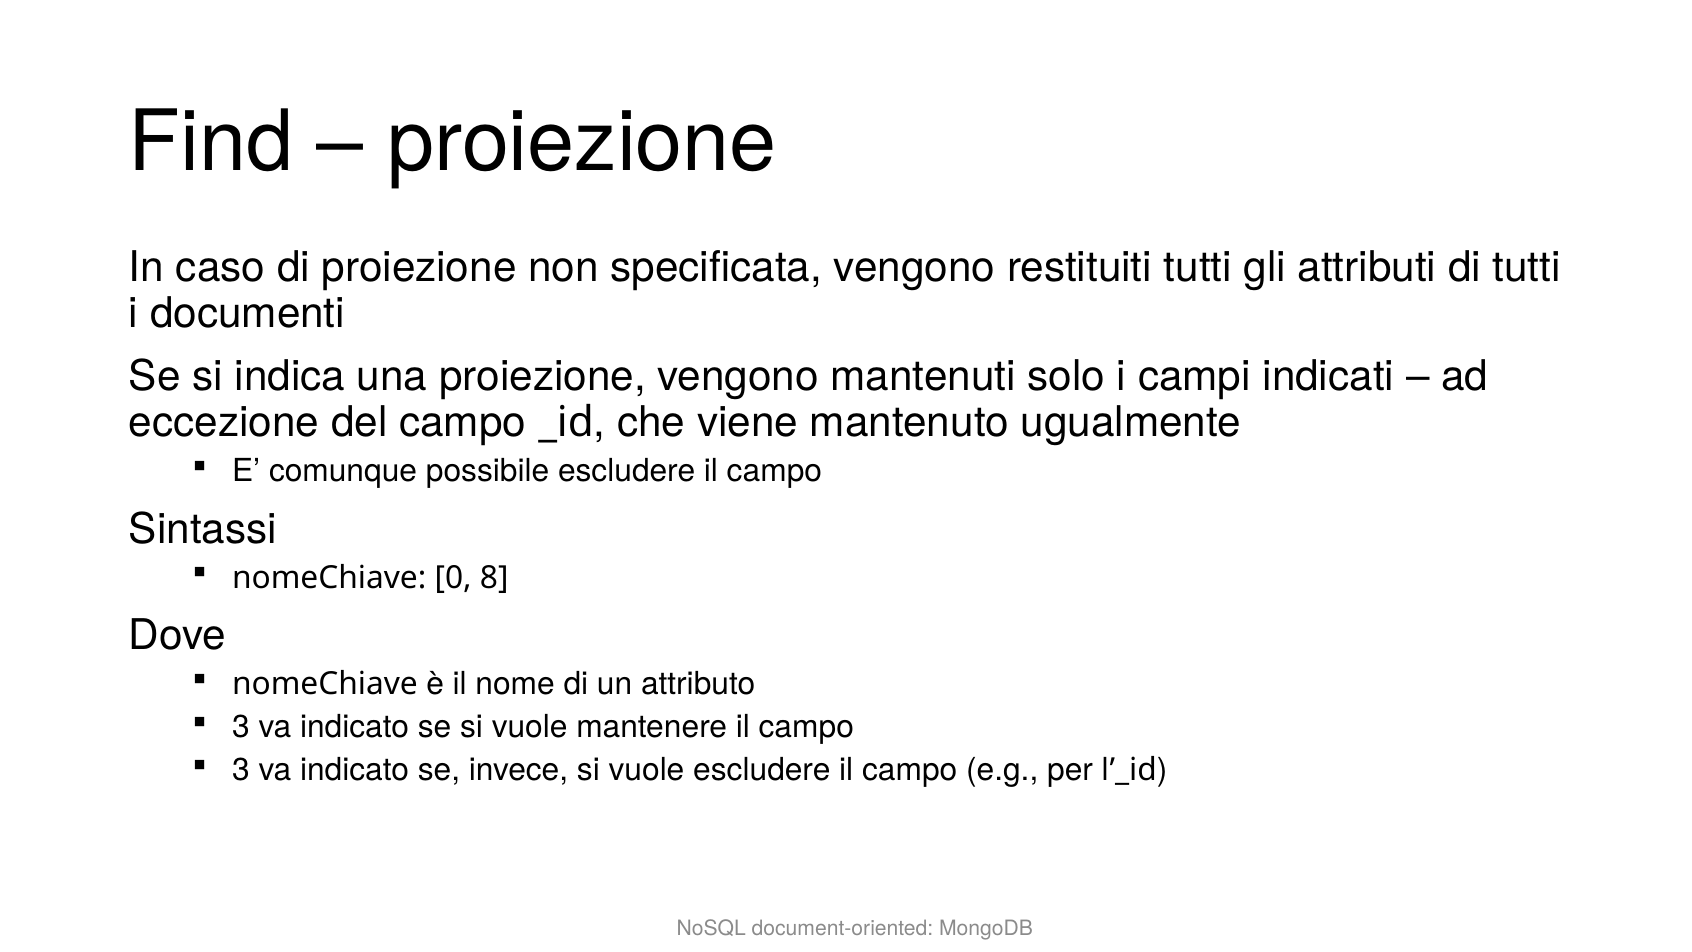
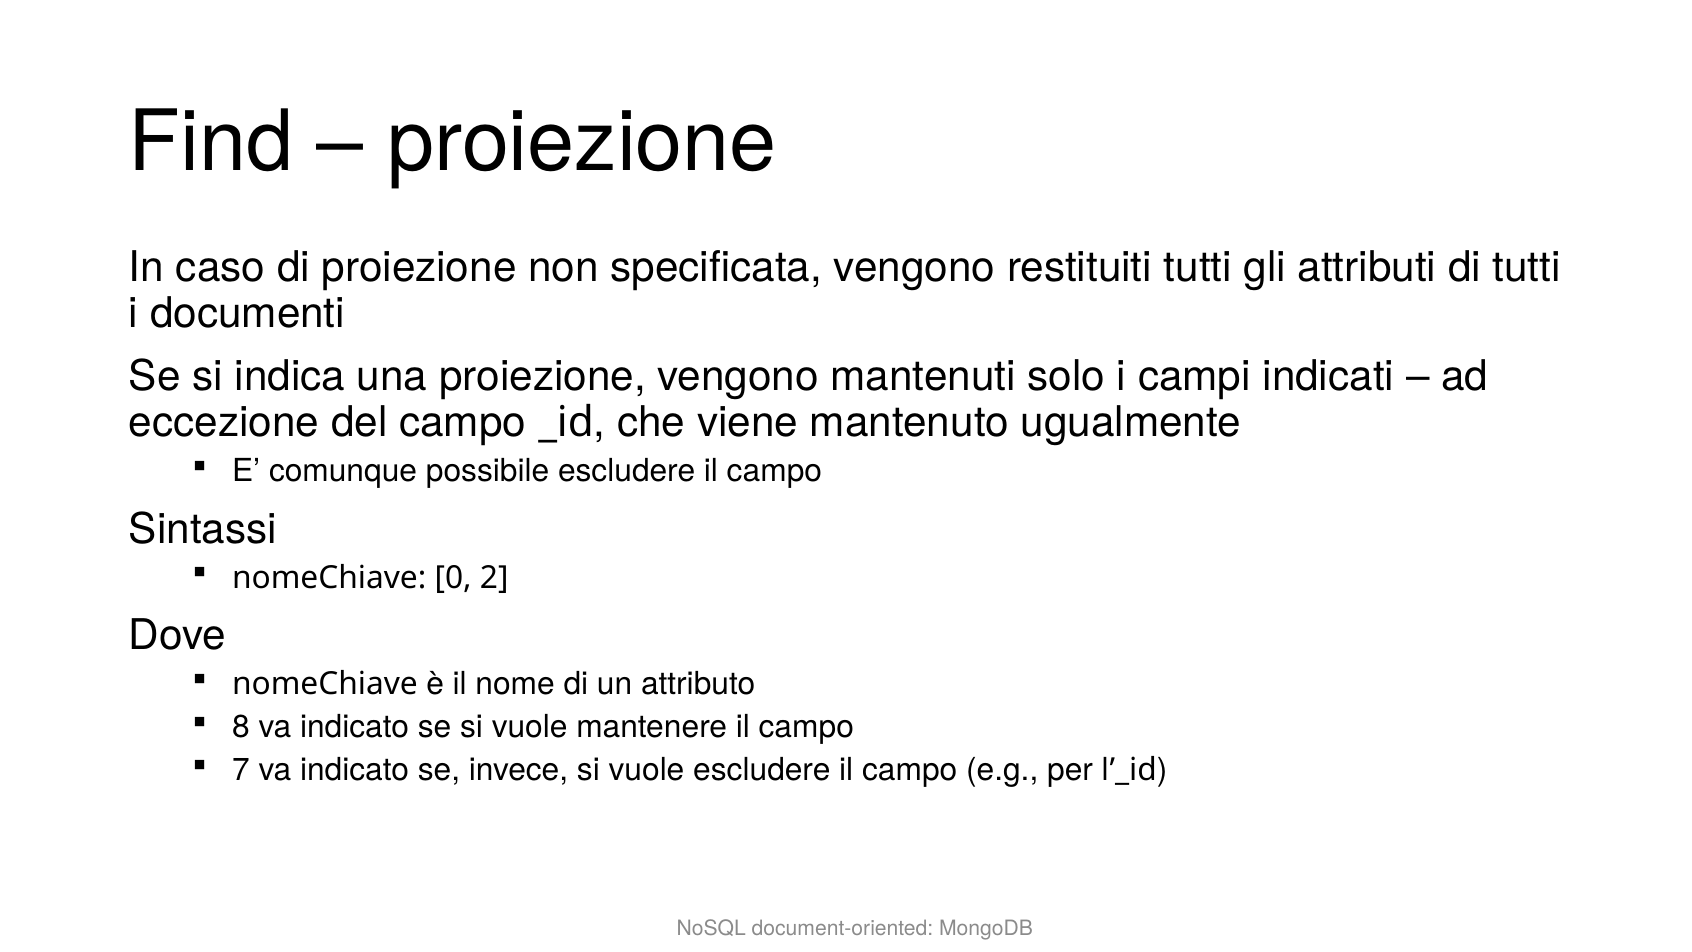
8: 8 -> 2 (494, 578)
3: 3 -> 8 (241, 727)
3: 3 -> 7 (241, 770)
